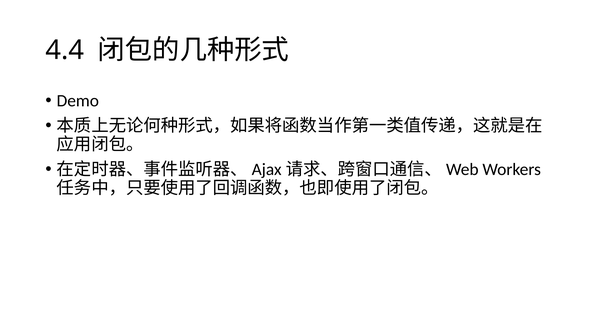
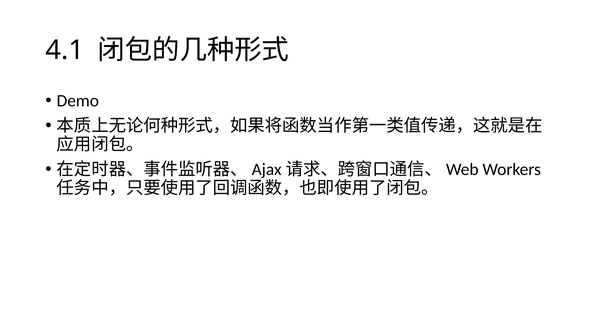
4.4: 4.4 -> 4.1 (65, 50)
